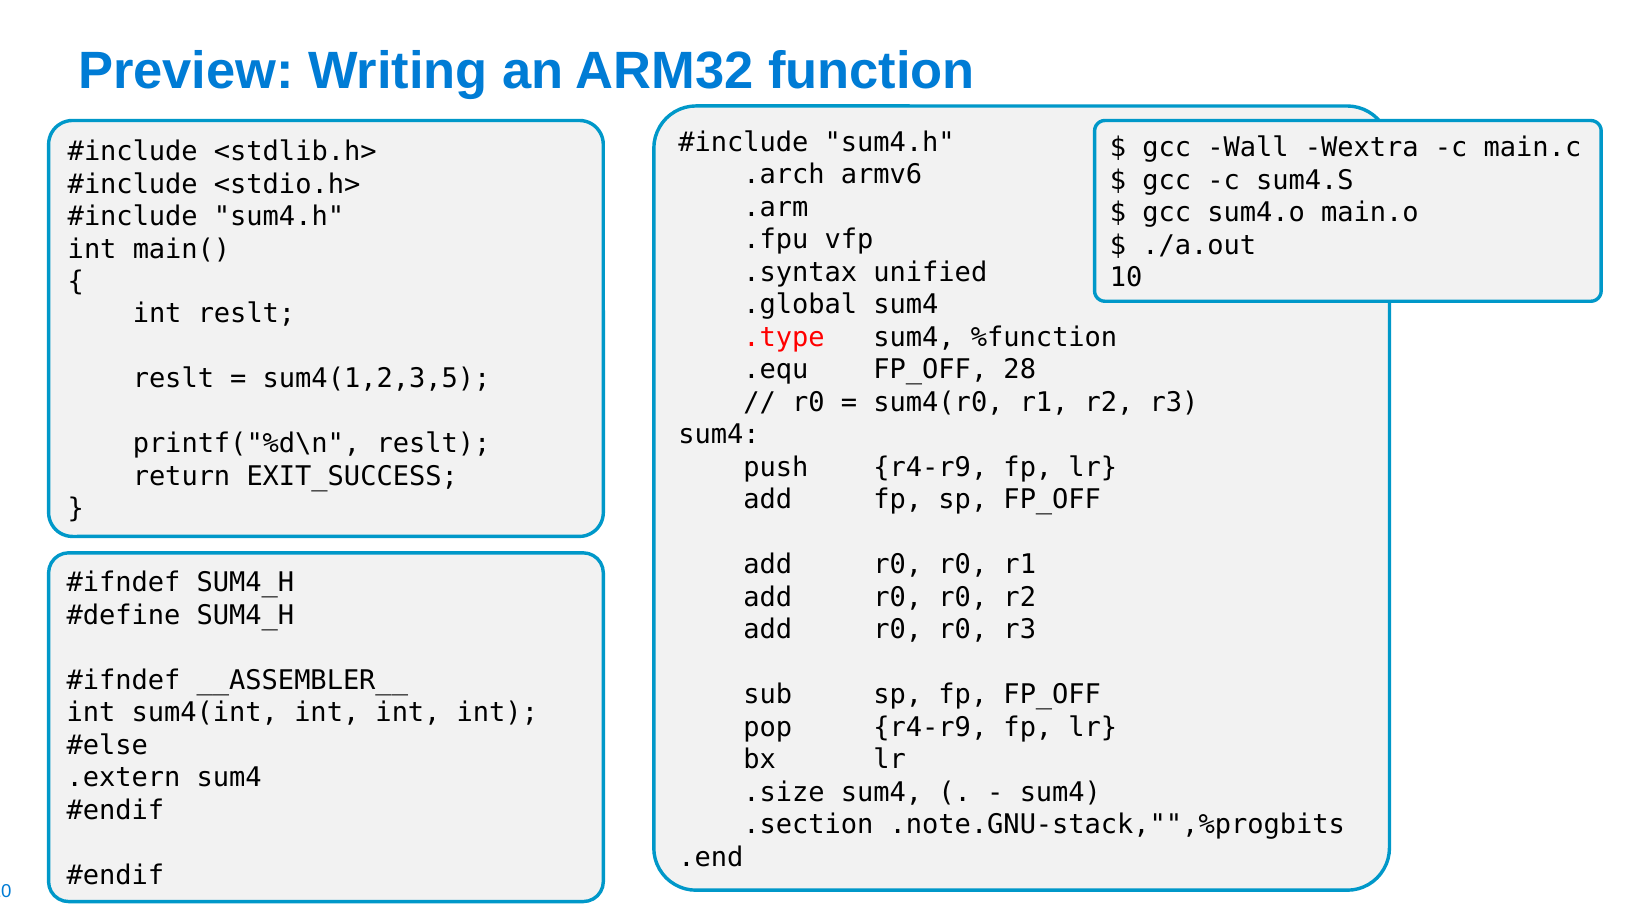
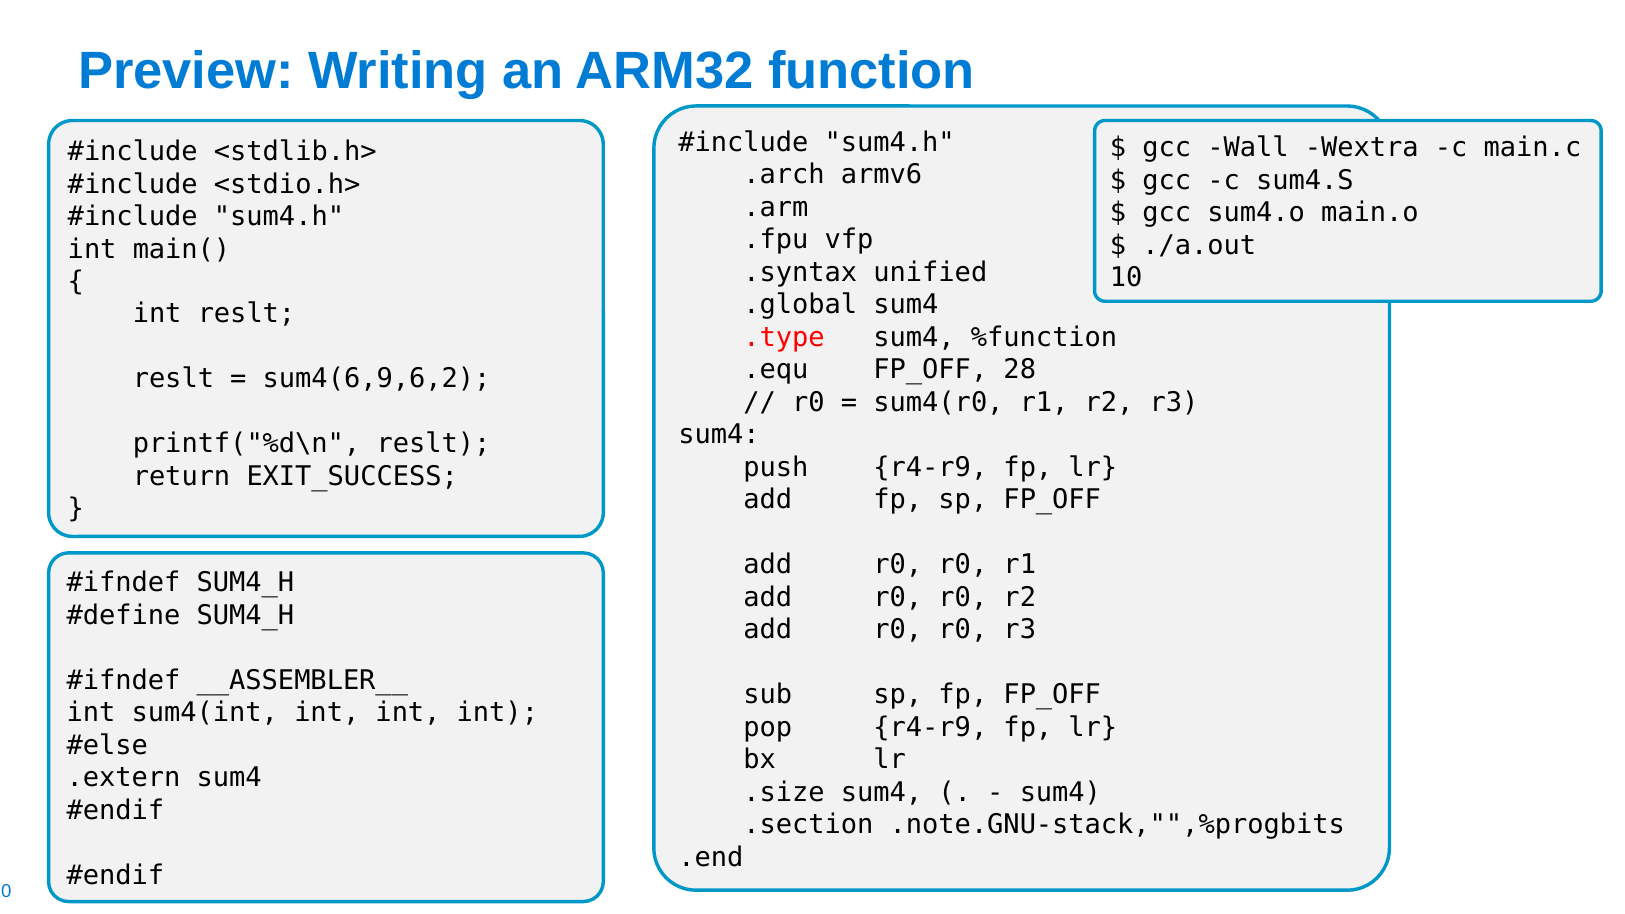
sum4(1,2,3,5: sum4(1,2,3,5 -> sum4(6,9,6,2 (377, 379)
